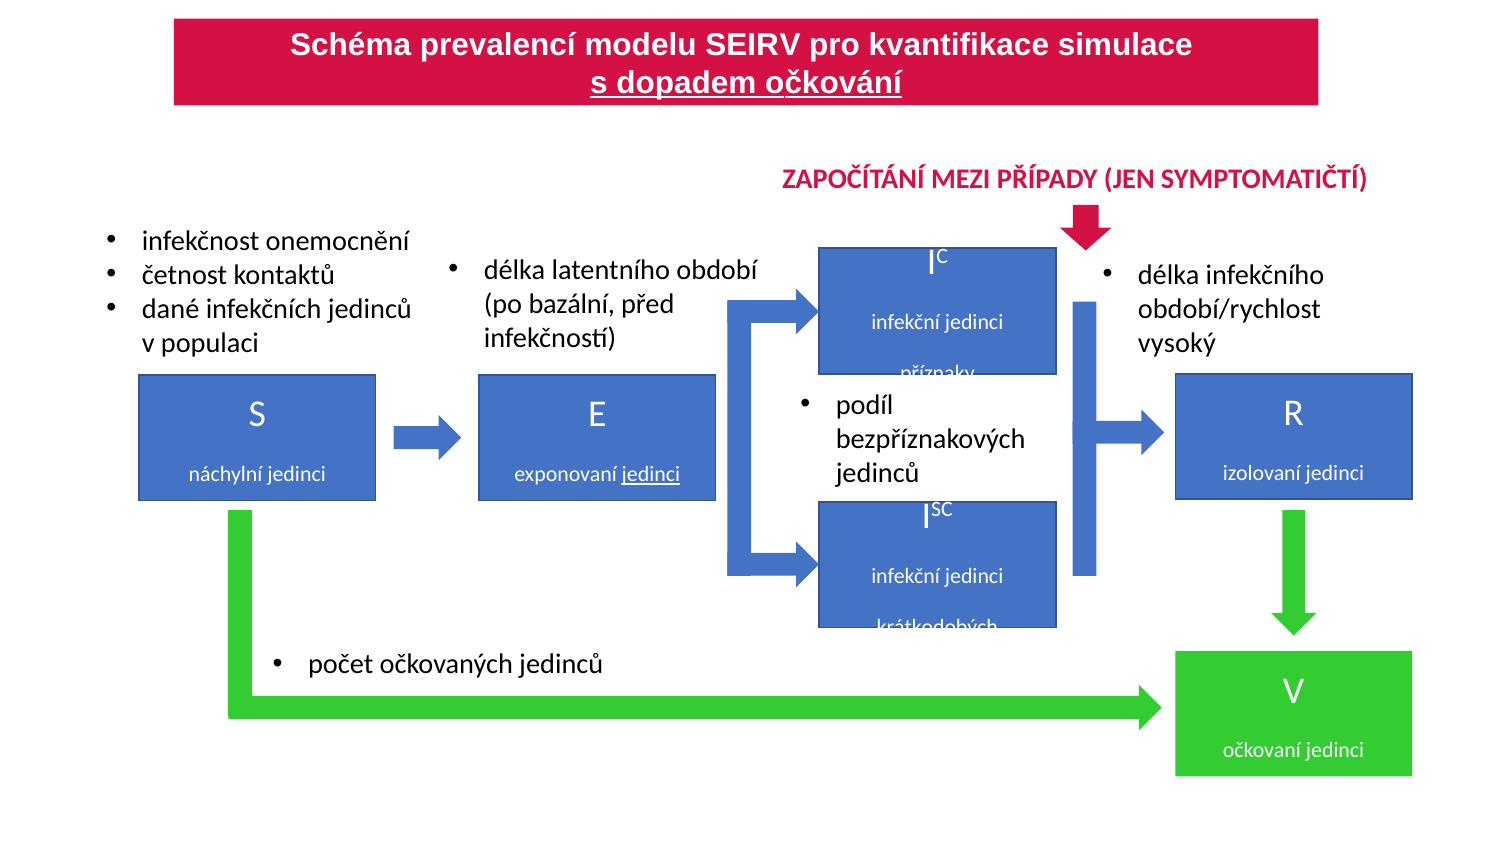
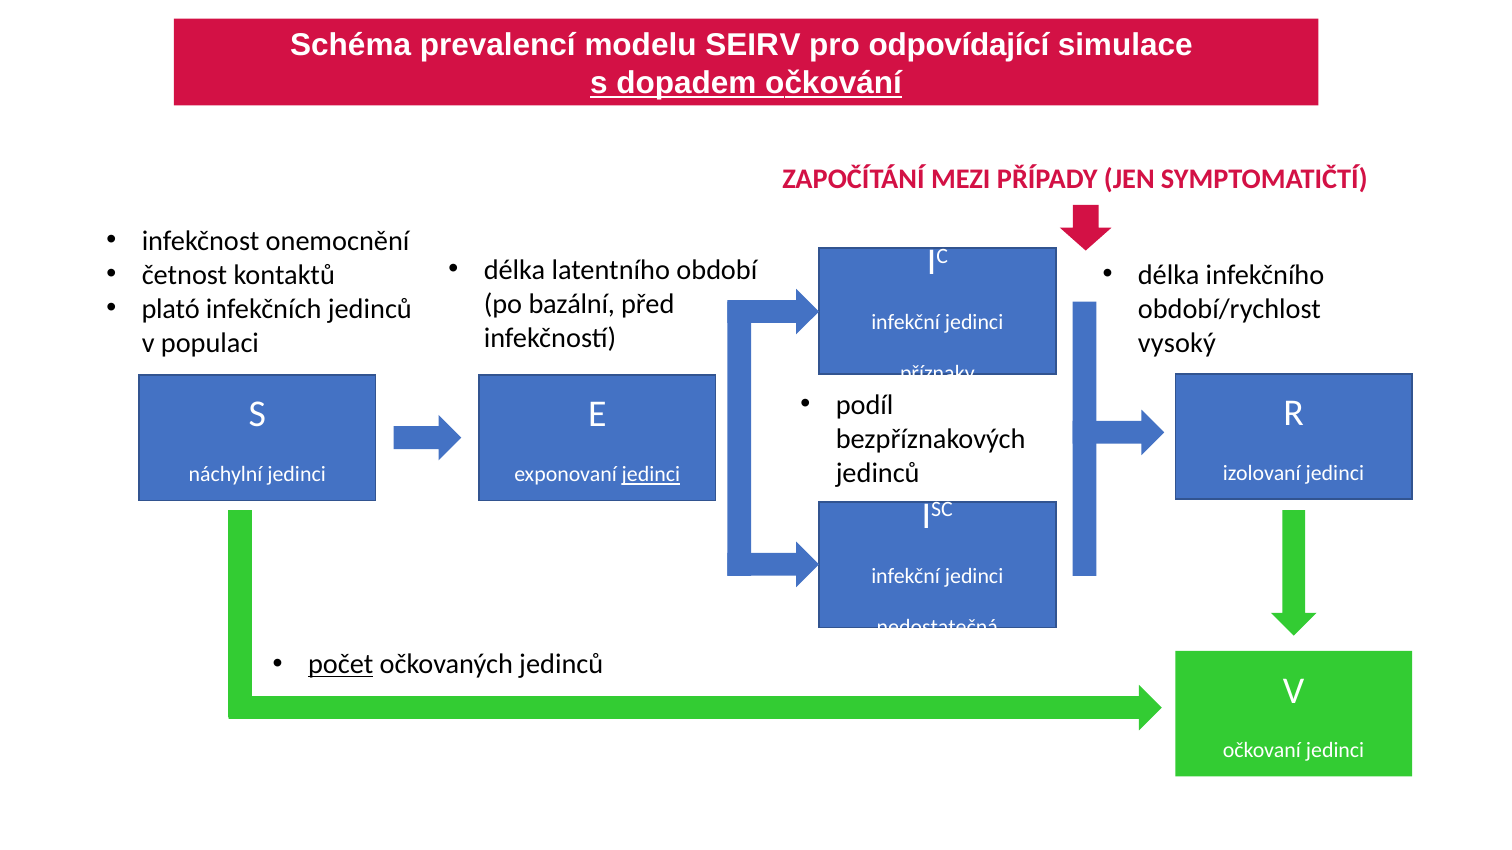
kvantifikace: kvantifikace -> odpovídající (959, 45)
dané: dané -> plató (171, 309)
krátkodobých: krátkodobých -> nedostatečná (937, 628)
počet underline: none -> present (341, 665)
